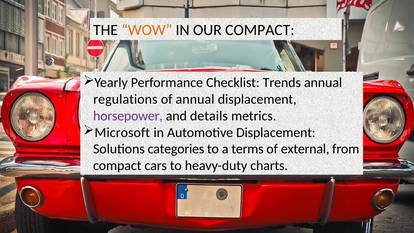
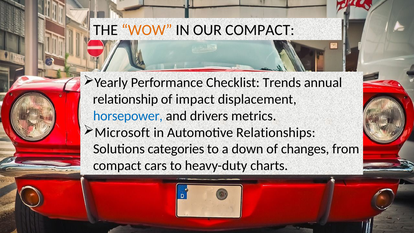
regulations: regulations -> relationship (126, 99)
of annual: annual -> impact (195, 99)
horsepower colour: purple -> blue (128, 116)
details: details -> drivers (209, 116)
Automotive Displacement: Displacement -> Relationships (276, 132)
terms: terms -> down (247, 149)
external: external -> changes (305, 149)
